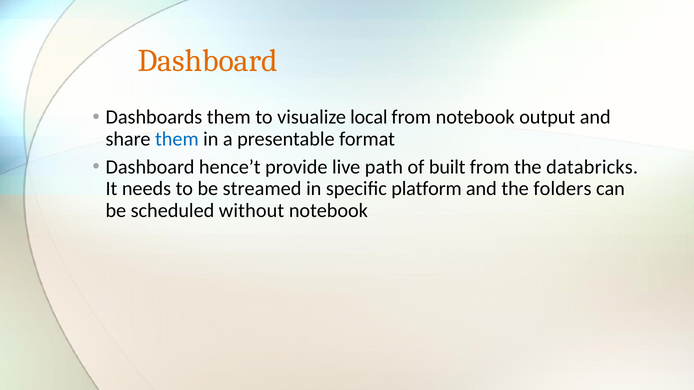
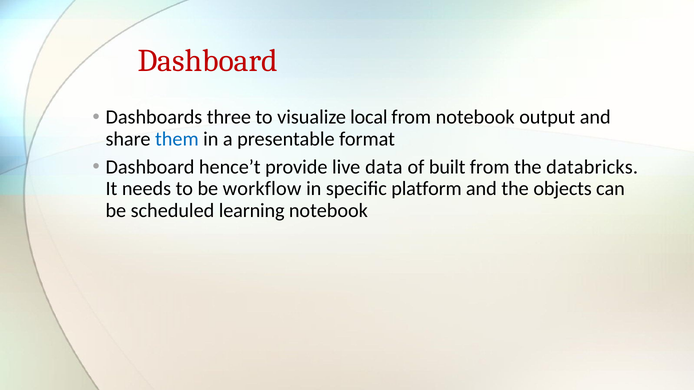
Dashboard colour: orange -> red (208, 61)
Dashboards them: them -> three (229, 117)
path: path -> data (384, 167)
streamed: streamed -> workflow (262, 189)
folders: folders -> objects (563, 189)
without: without -> learning (252, 211)
